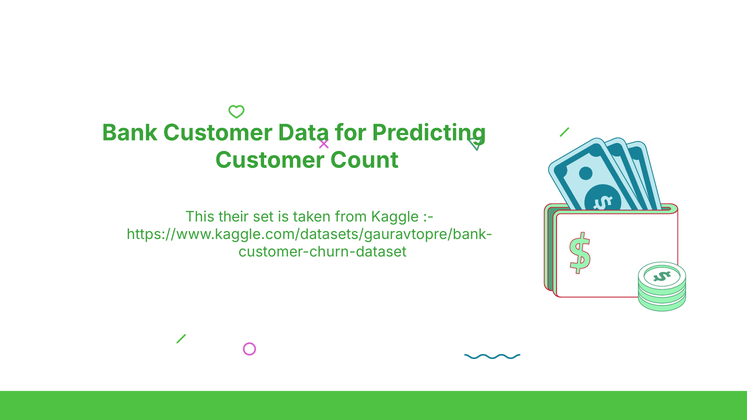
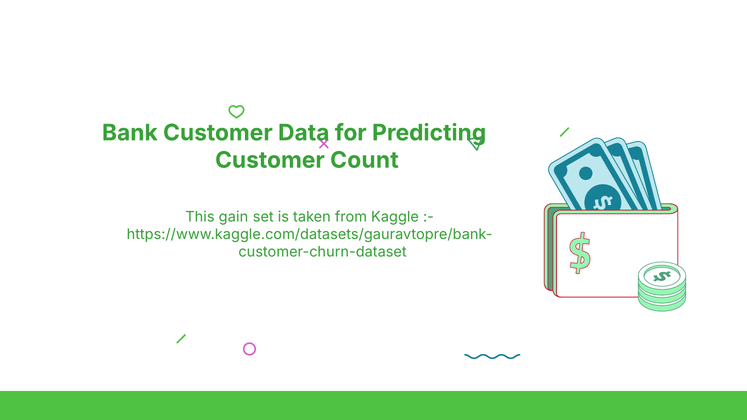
their: their -> gain (234, 217)
